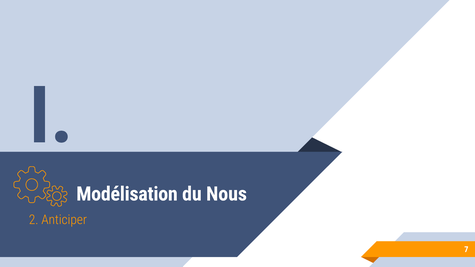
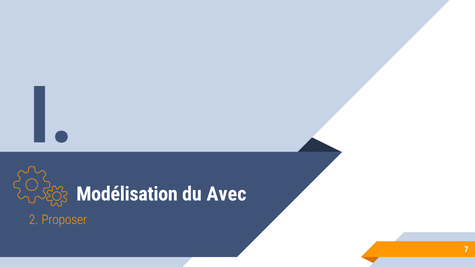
Nous: Nous -> Avec (226, 194)
Anticiper: Anticiper -> Proposer (64, 220)
